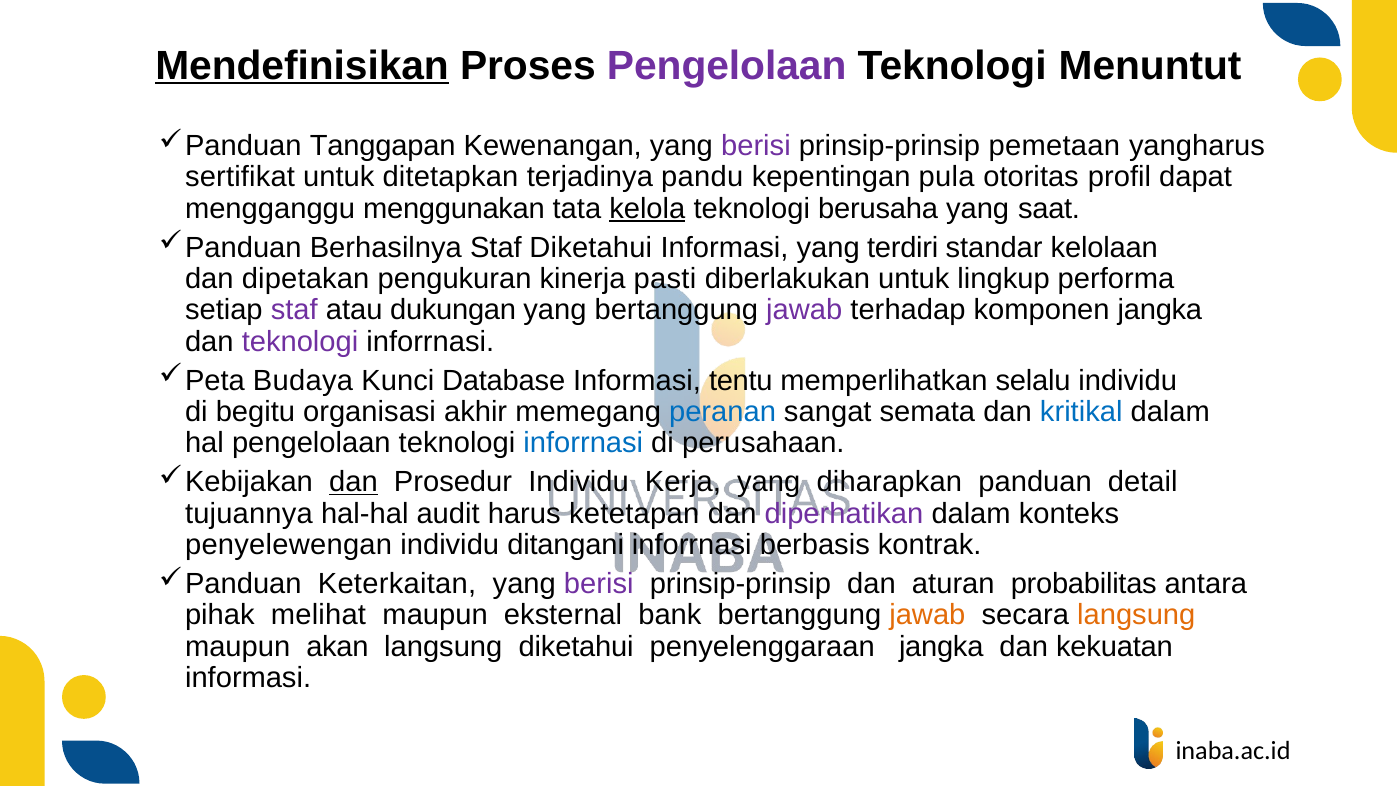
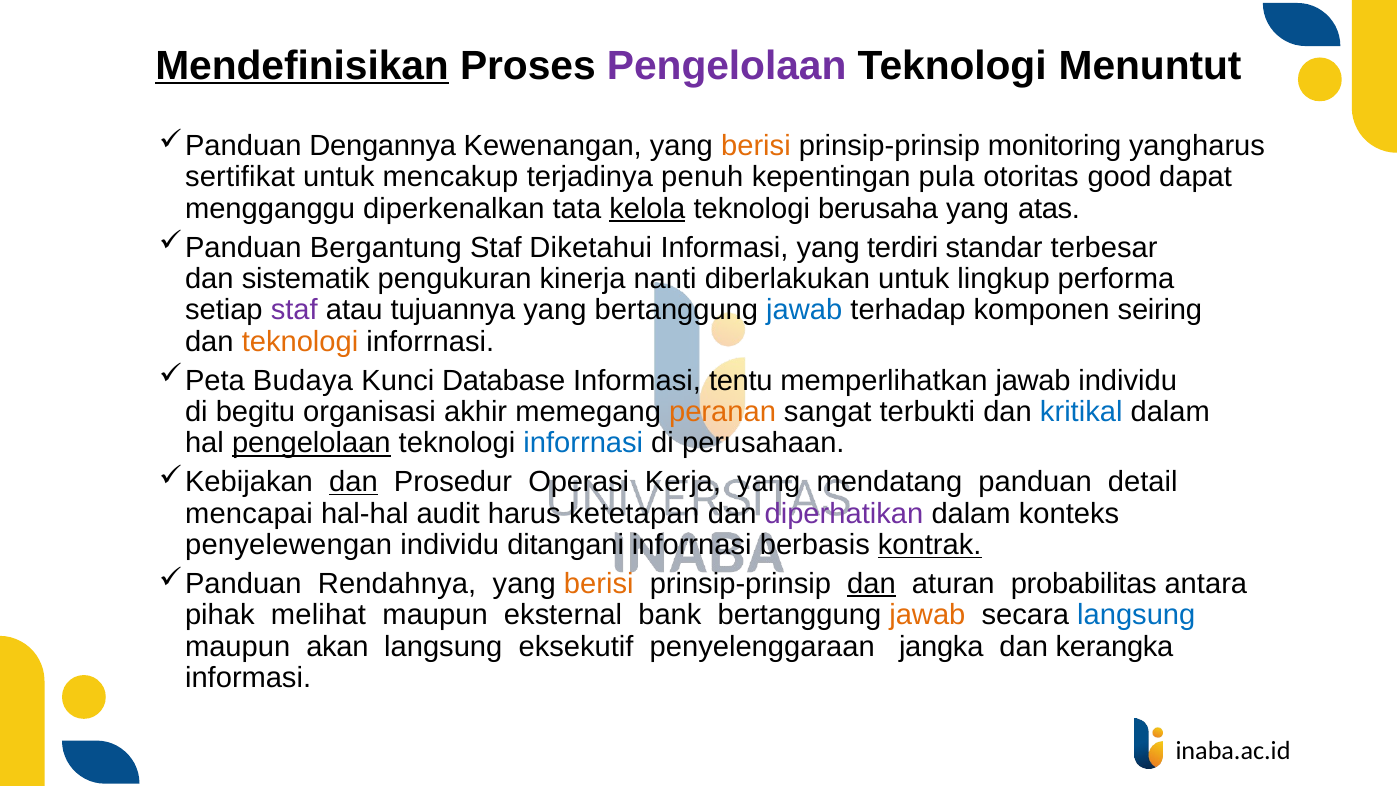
Tanggapan: Tanggapan -> Dengannya (383, 146)
berisi colour: purple -> orange (756, 146)
pemetaan: pemetaan -> monitoring (1055, 146)
ditetapkan: ditetapkan -> mencakup (450, 177)
pandu: pandu -> penuh (702, 177)
profil: profil -> good (1120, 177)
menggunakan: menggunakan -> diperkenalkan (454, 209)
saat: saat -> atas (1049, 209)
Berhasilnya: Berhasilnya -> Bergantung (386, 247)
kelolaan: kelolaan -> terbesar (1104, 247)
dipetakan: dipetakan -> sistematik (306, 279)
pasti: pasti -> nanti (665, 279)
dukungan: dukungan -> tujuannya (453, 310)
jawab colour: purple -> blue (804, 310)
komponen jangka: jangka -> seiring (1160, 310)
teknologi colour: purple -> orange (300, 342)
memperlihatkan selalu: selalu -> jawab (1033, 380)
peranan colour: blue -> orange (723, 412)
semata: semata -> terbukti (927, 412)
pengelolaan underline: none -> present (311, 443)
Prosedur Individu: Individu -> Operasi (579, 482)
diharapkan: diharapkan -> mendatang (889, 482)
tujuannya: tujuannya -> mencapai (249, 513)
kontrak underline: none -> present (930, 545)
Keterkaitan: Keterkaitan -> Rendahnya (397, 584)
berisi colour: purple -> orange (599, 584)
dan underline: none -> present (872, 584)
langsung colour: orange -> blue (1136, 615)
langsung diketahui: diketahui -> eksekutif (576, 646)
kekuatan: kekuatan -> kerangka (1115, 646)
